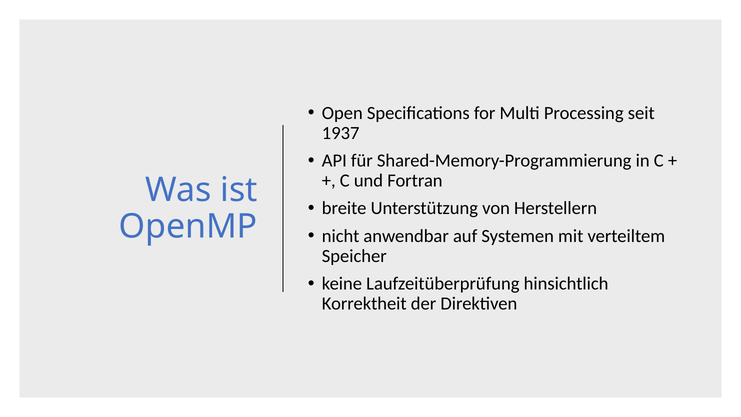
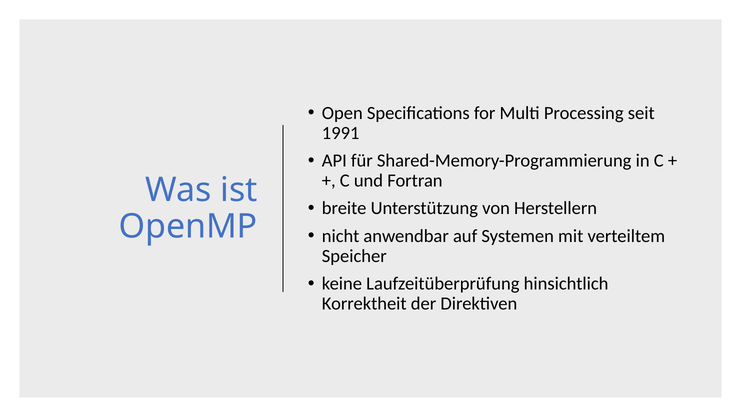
1937: 1937 -> 1991 (341, 133)
